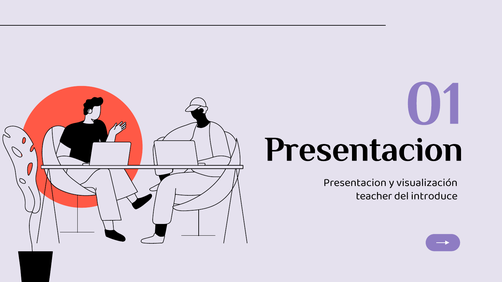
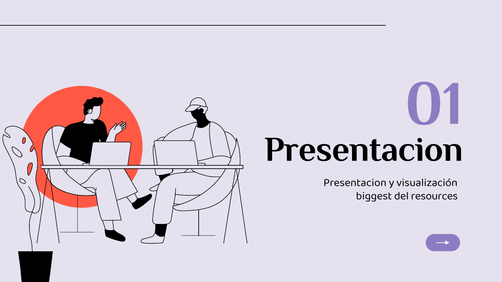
teacher: teacher -> biggest (374, 196)
introduce: introduce -> resources (434, 196)
